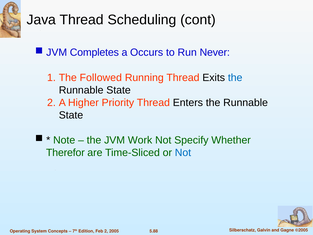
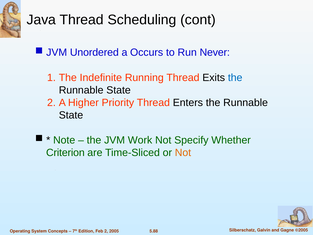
Completes: Completes -> Unordered (94, 52)
Followed: Followed -> Indefinite (101, 78)
Therefor: Therefor -> Criterion (65, 153)
Not colour: blue -> orange (183, 153)
